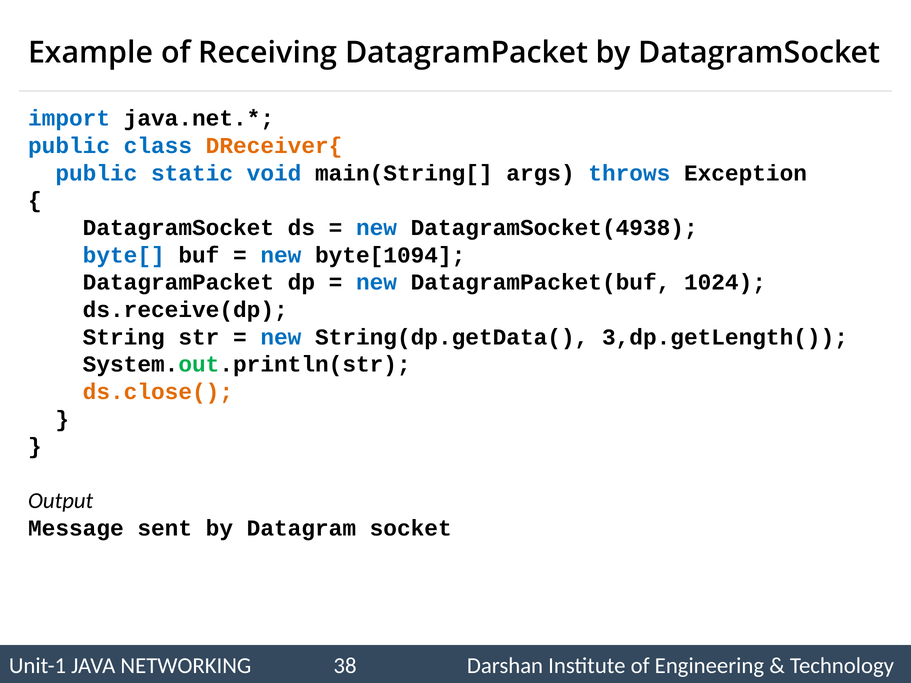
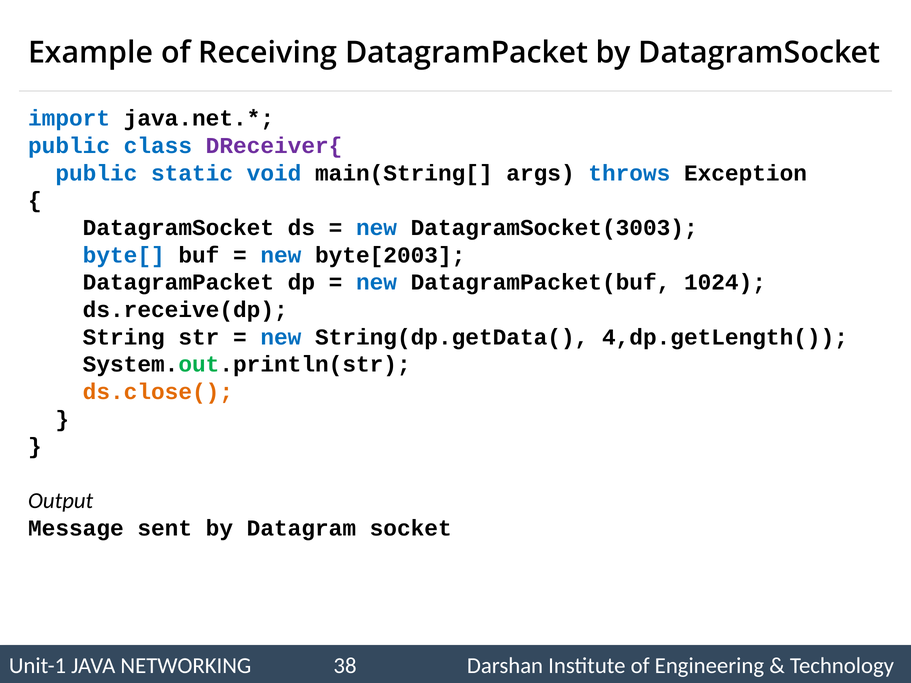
DReceiver{ colour: orange -> purple (274, 146)
DatagramSocket(4938: DatagramSocket(4938 -> DatagramSocket(3003 (554, 228)
byte[1094: byte[1094 -> byte[2003 (390, 255)
3,dp.getLength(: 3,dp.getLength( -> 4,dp.getLength( (725, 337)
